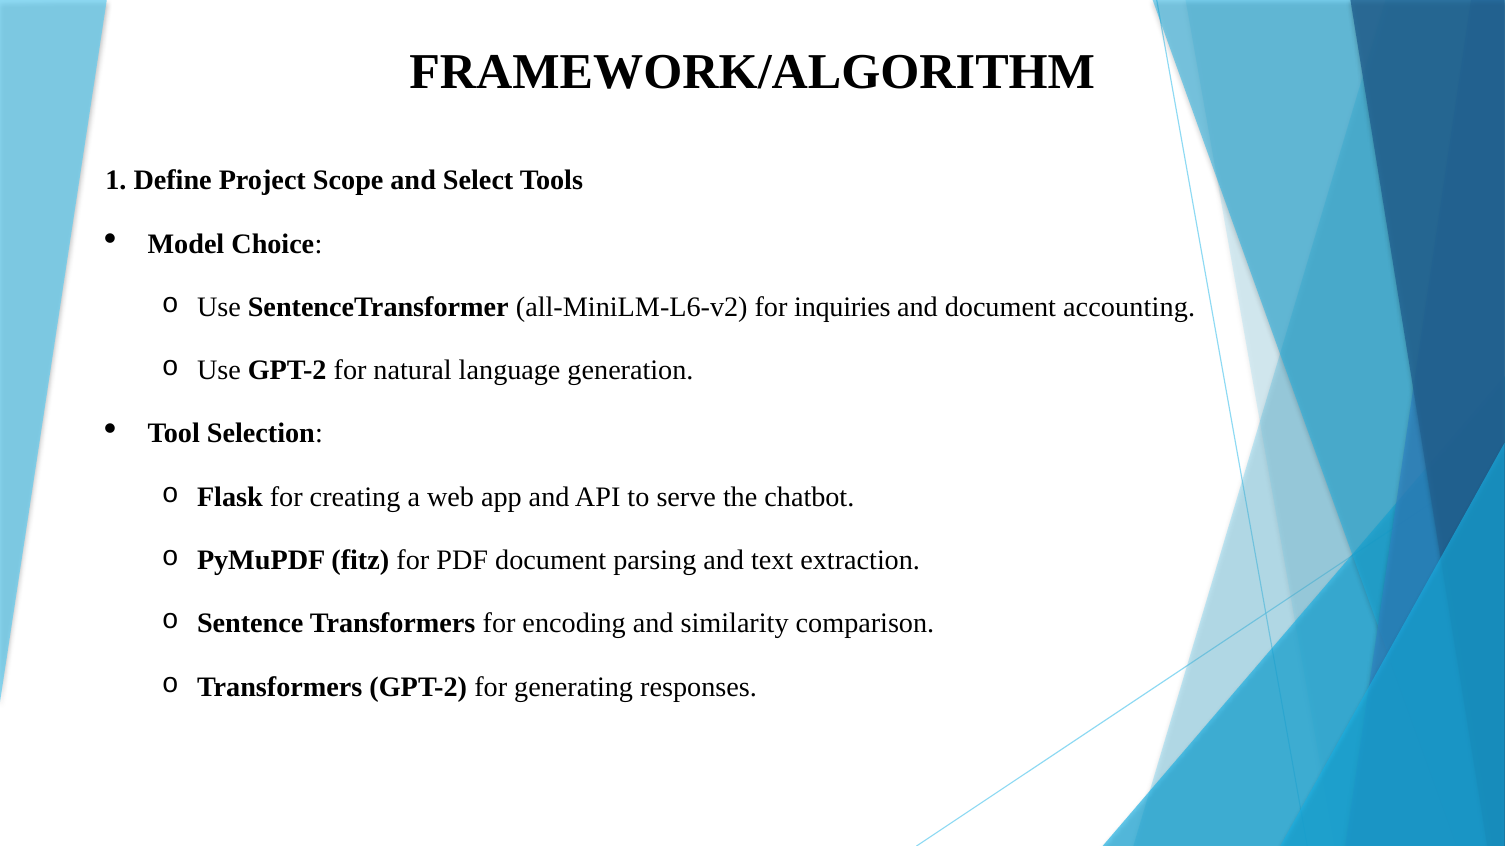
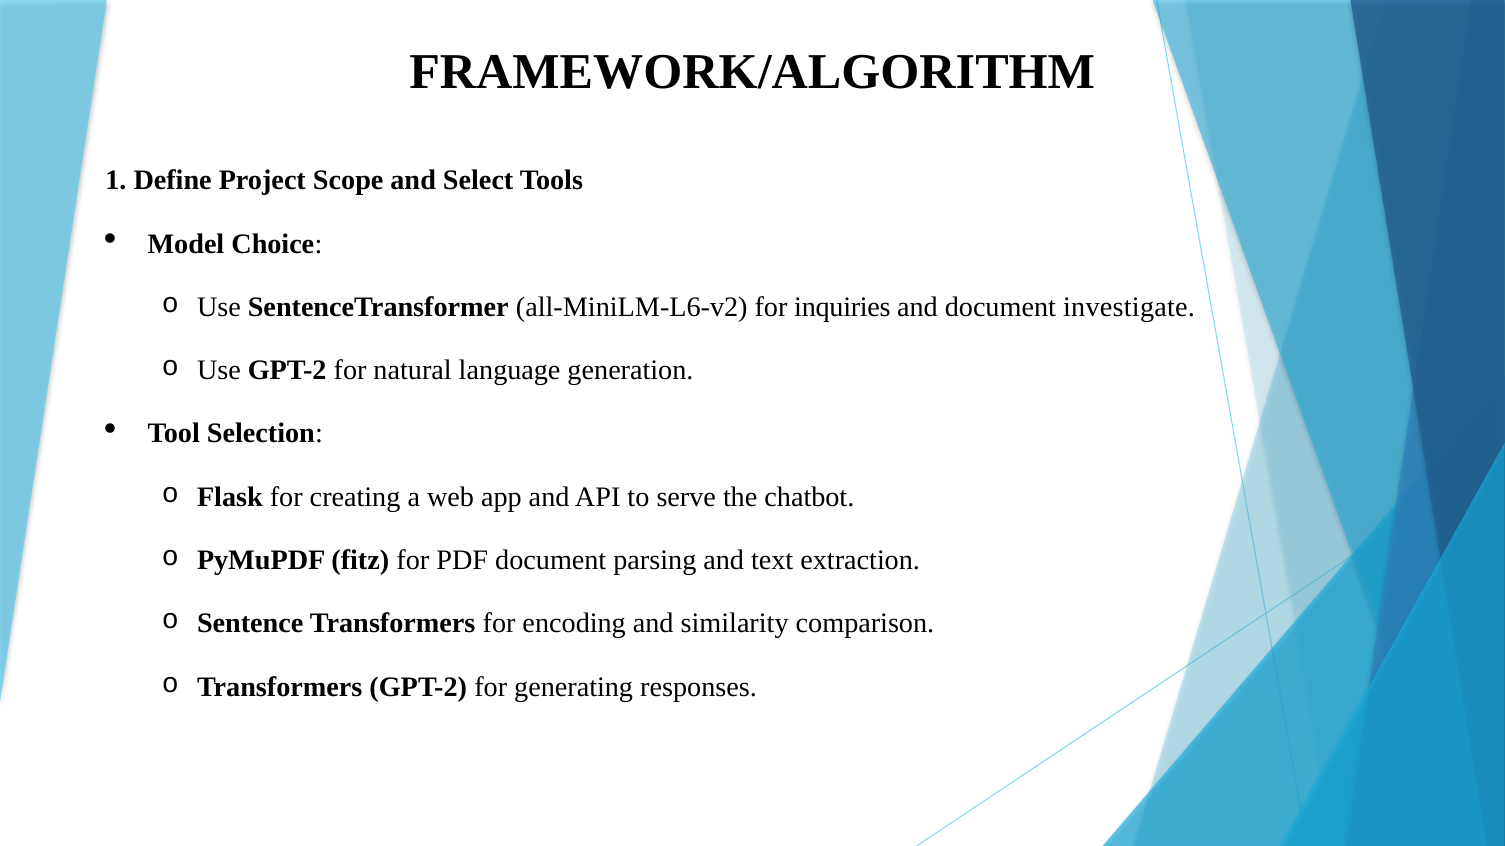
accounting: accounting -> investigate (1129, 307)
